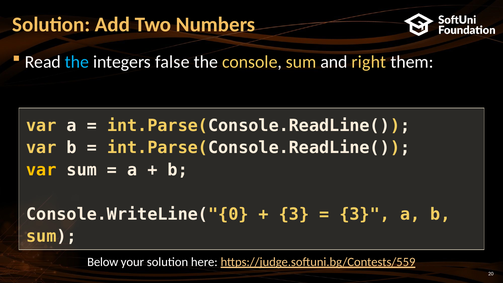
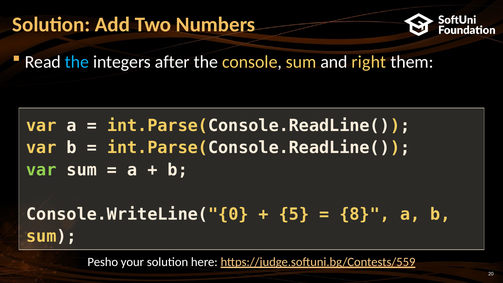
false: false -> after (172, 62)
var colour: yellow -> light green (41, 170)
3: 3 -> 5 (294, 214)
3: 3 -> 8 (365, 214)
Below: Below -> Pesho (103, 262)
